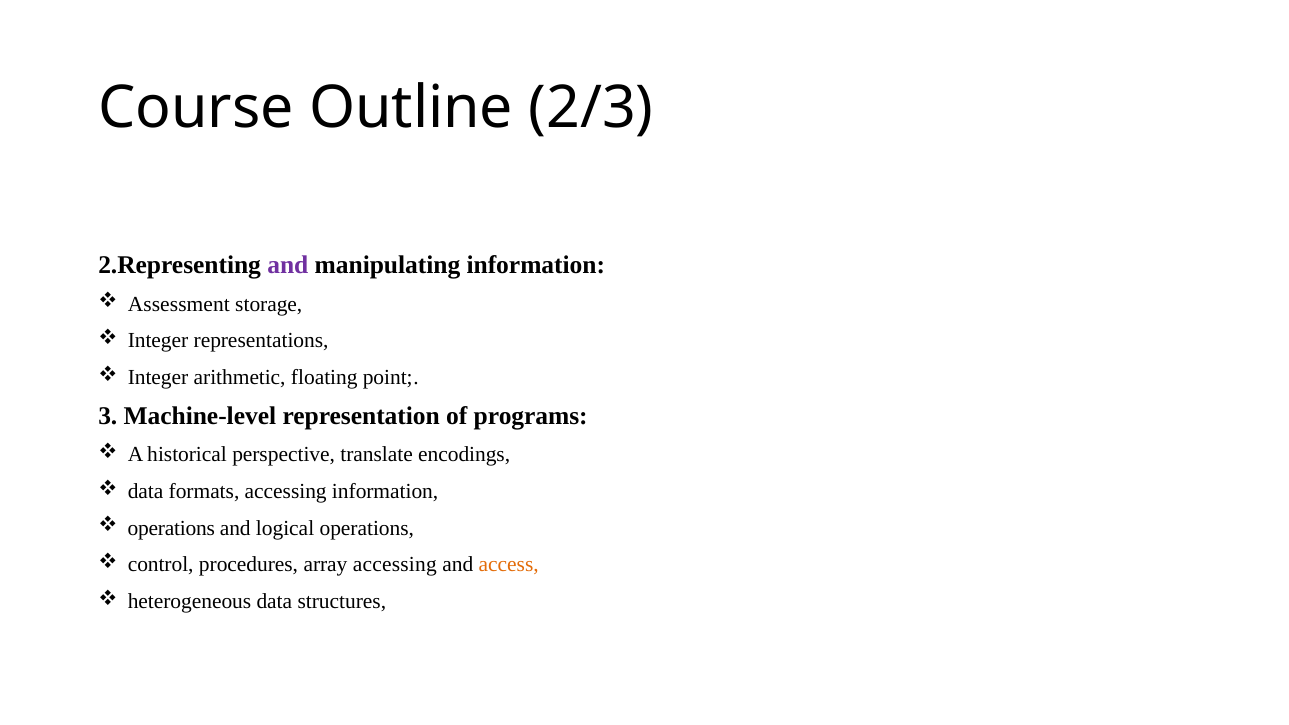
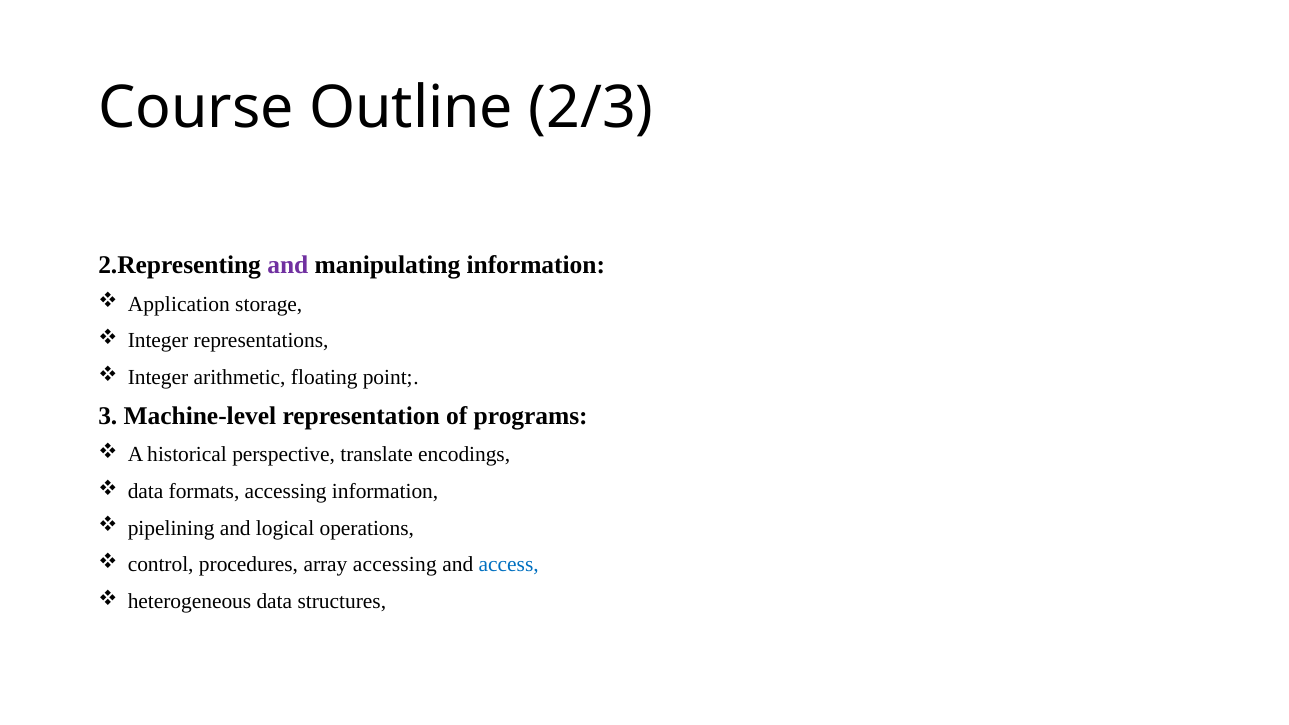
Assessment: Assessment -> Application (179, 304)
operations: operations -> pipelining (171, 528)
access colour: orange -> blue (509, 565)
